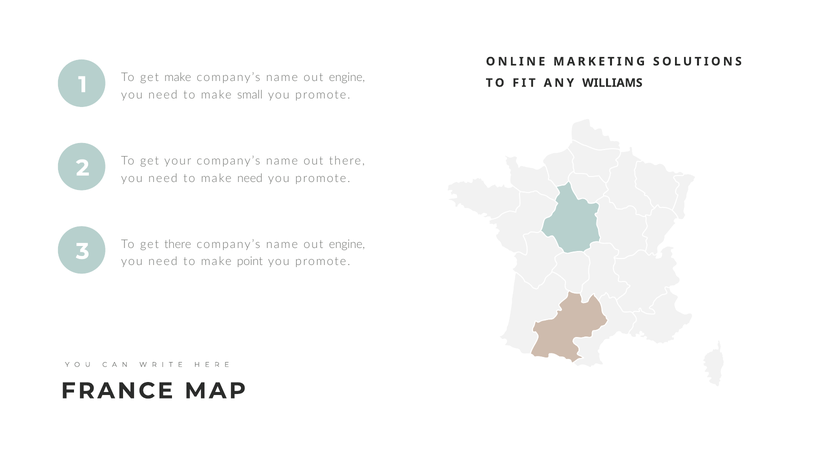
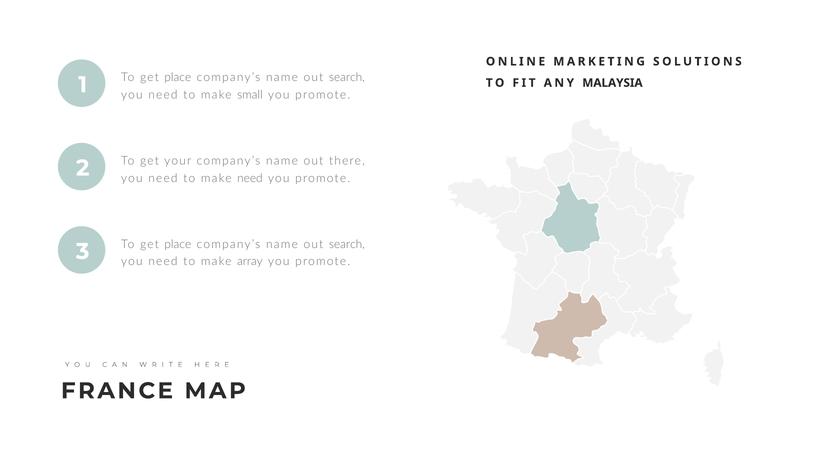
make: make -> place (178, 78)
engine: engine -> search (347, 78)
WILLIAMS: WILLIAMS -> MALAYSIA (612, 83)
there: there -> place (178, 244)
engine: engine -> search (347, 244)
point: point -> array (250, 262)
